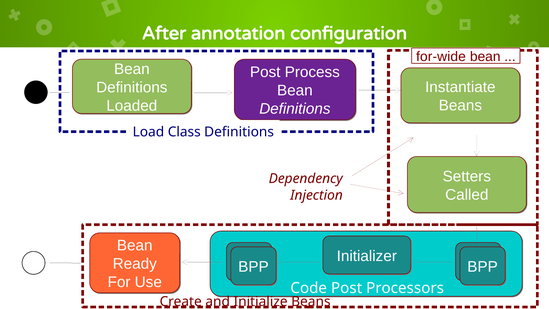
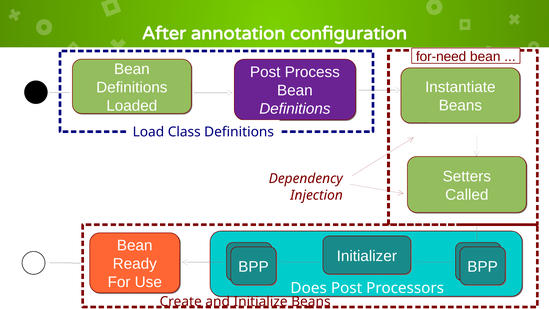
for-wide: for-wide -> for-need (441, 57)
Code: Code -> Does (309, 288)
